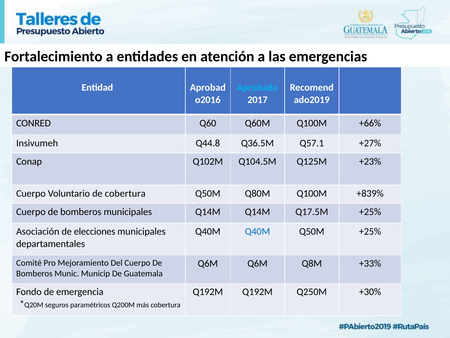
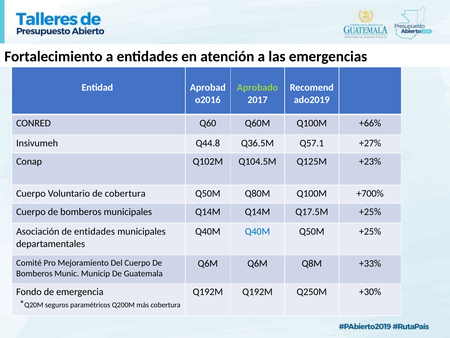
Aprobado colour: light blue -> light green (257, 88)
+839%: +839% -> +700% (370, 193)
de elecciones: elecciones -> entidades (95, 231)
